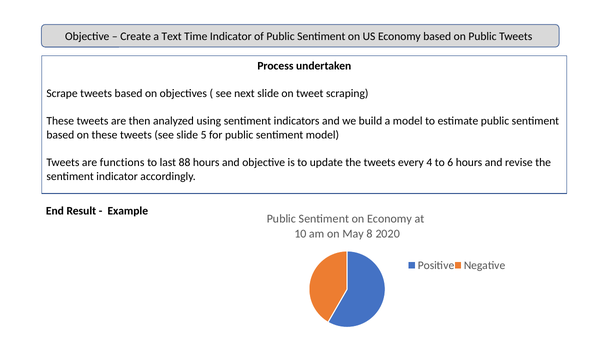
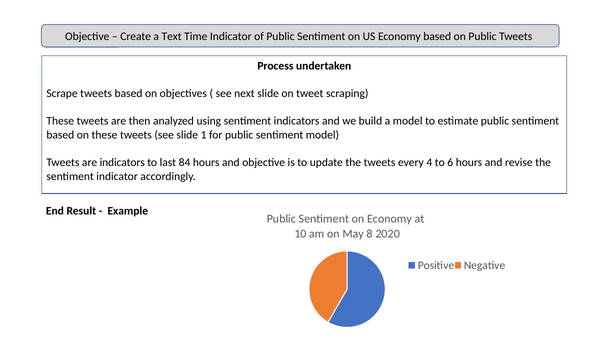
5: 5 -> 1 (204, 135)
are functions: functions -> indicators (122, 163)
88: 88 -> 84 (185, 163)
